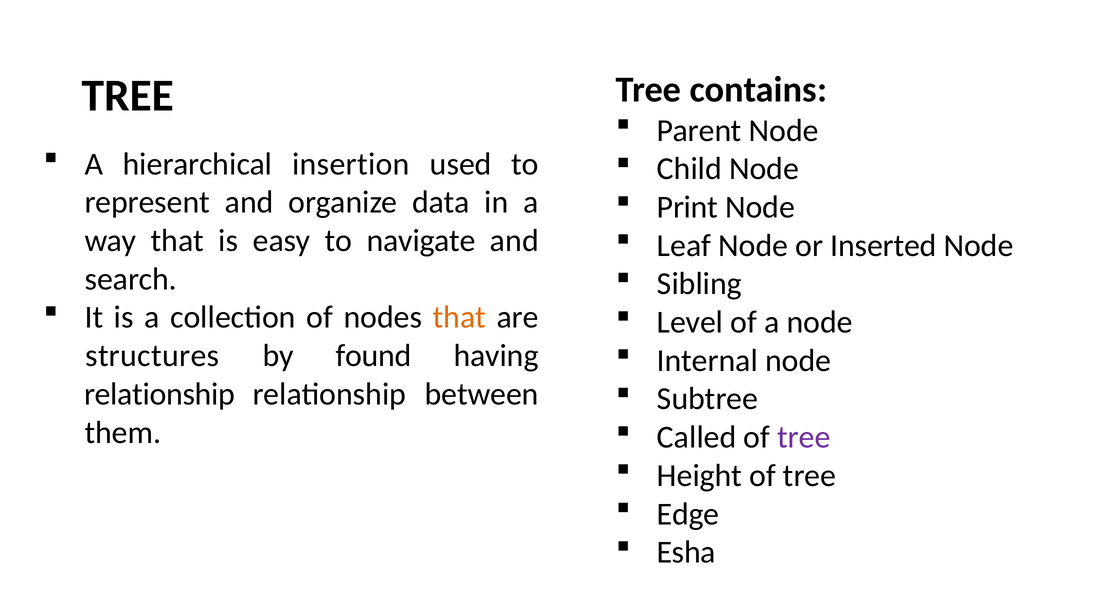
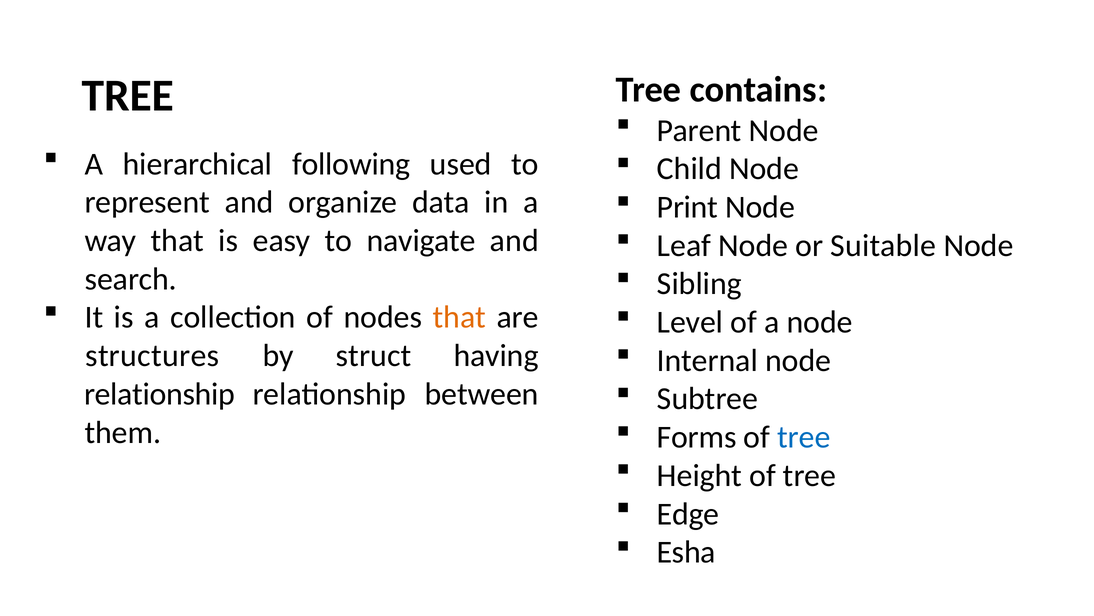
insertion: insertion -> following (351, 164)
Inserted: Inserted -> Suitable (883, 245)
found: found -> struct (374, 355)
Called: Called -> Forms (697, 437)
tree colour: purple -> blue (804, 437)
